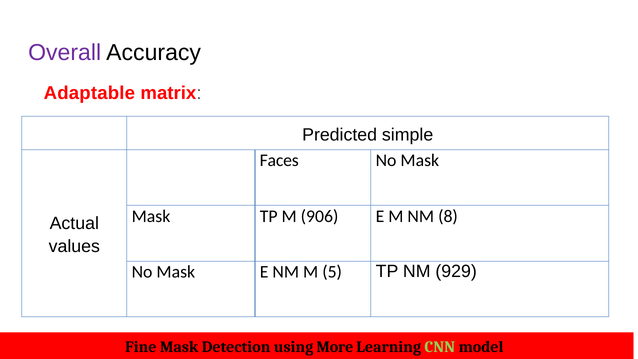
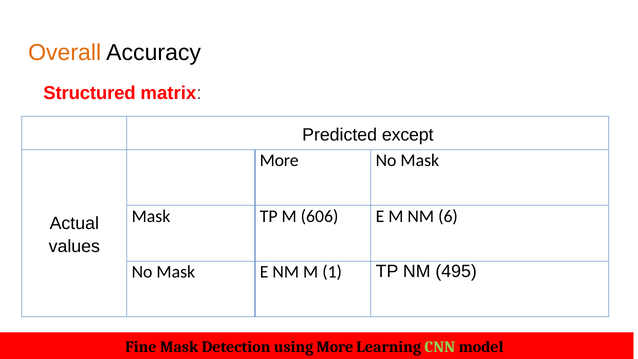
Overall colour: purple -> orange (65, 53)
Adaptable: Adaptable -> Structured (90, 93)
simple: simple -> except (408, 135)
Faces: Faces -> More (279, 161)
906: 906 -> 606 (320, 216)
8: 8 -> 6 (448, 216)
5: 5 -> 1 (332, 272)
929: 929 -> 495 (456, 271)
